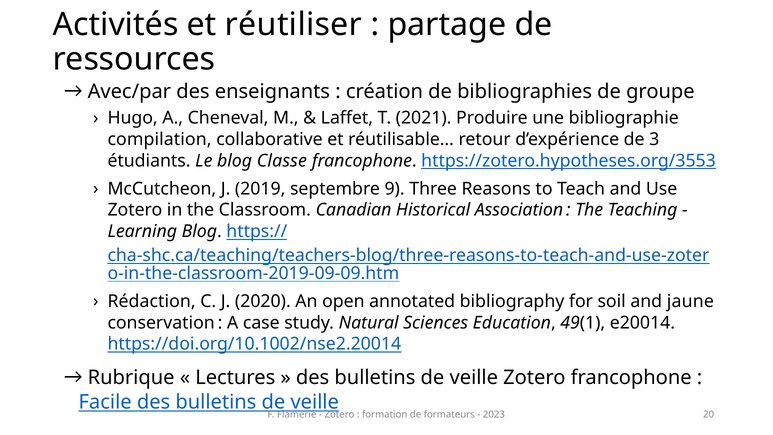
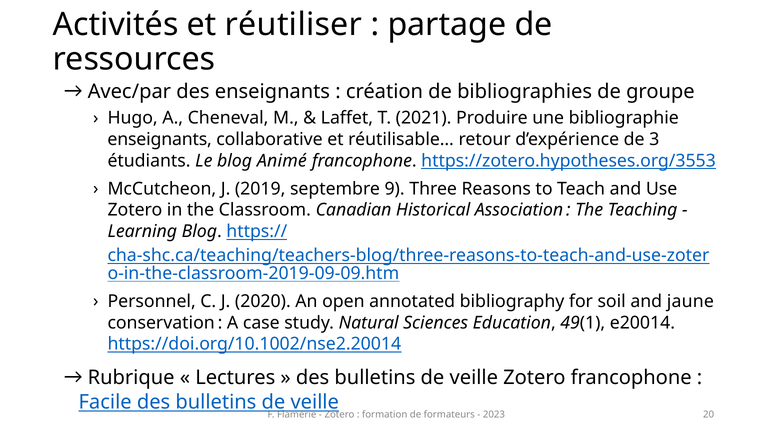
compilation: compilation -> enseignants (160, 139)
Classe: Classe -> Animé (282, 161)
Rédaction: Rédaction -> Personnel (152, 301)
